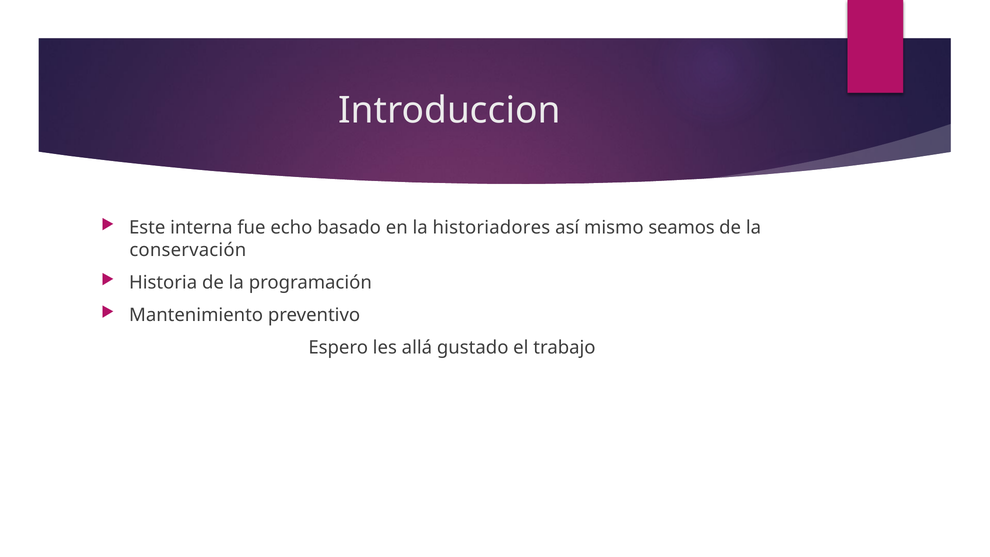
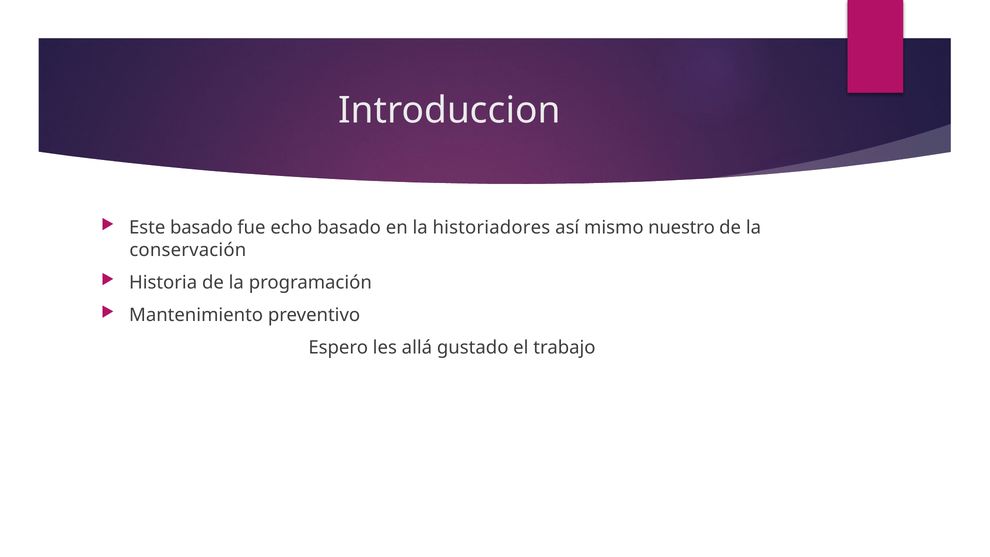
Este interna: interna -> basado (201, 228)
seamos: seamos -> nuestro (682, 228)
